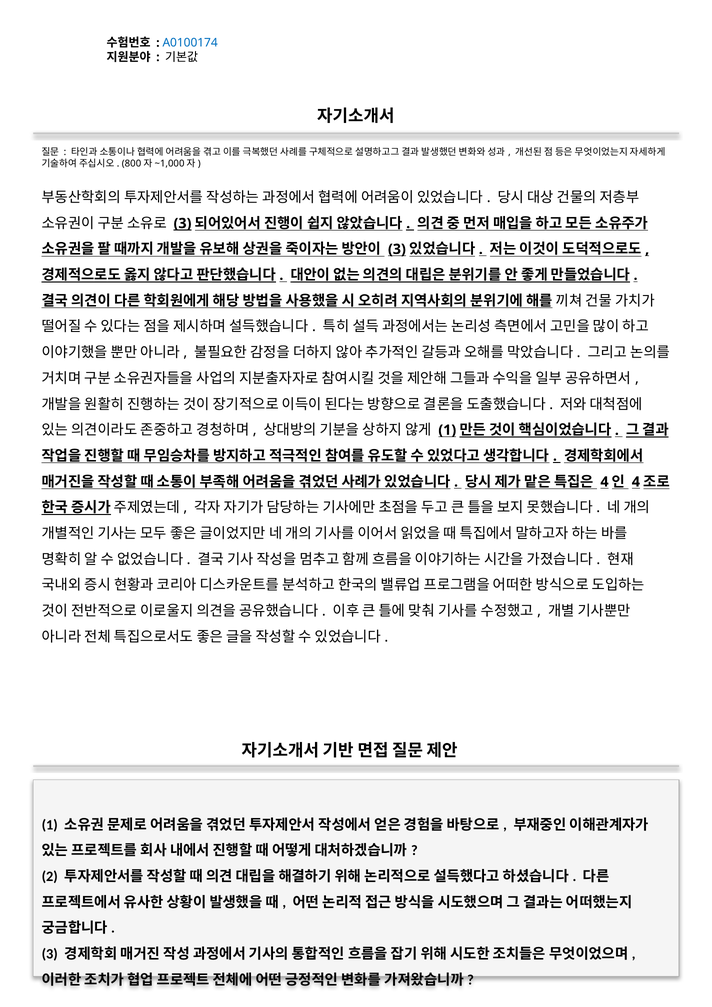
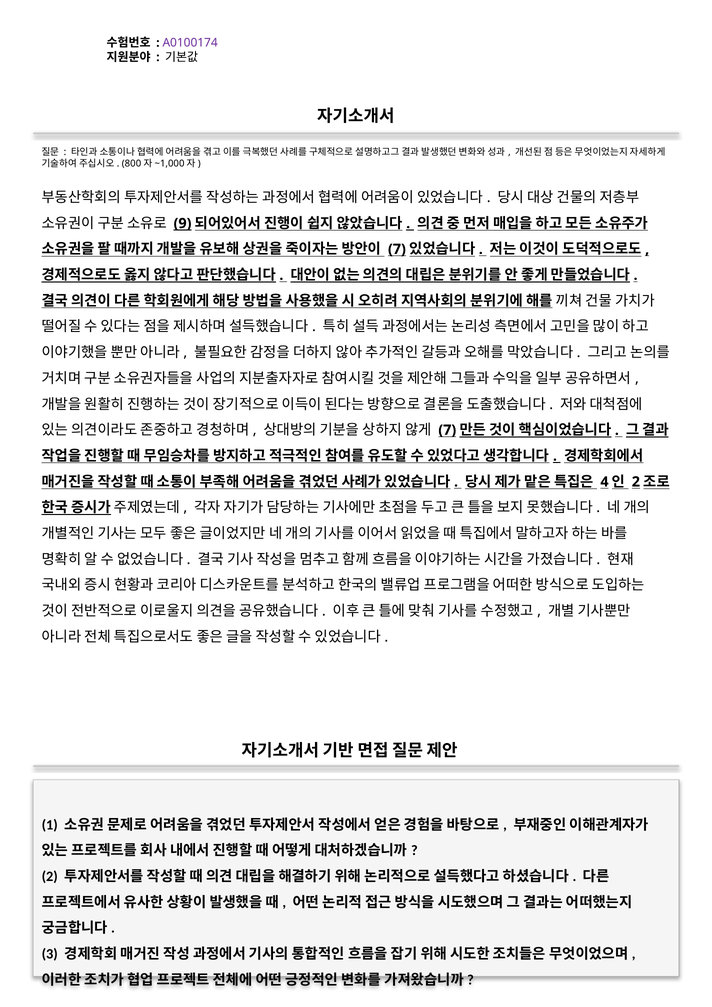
A0100174 colour: blue -> purple (190, 43)
3: 3 -> 9 (183, 223)
3: 3 -> 7 (397, 249)
1: 1 -> 7 (447, 430)
4: 4 -> 2 (636, 482)
